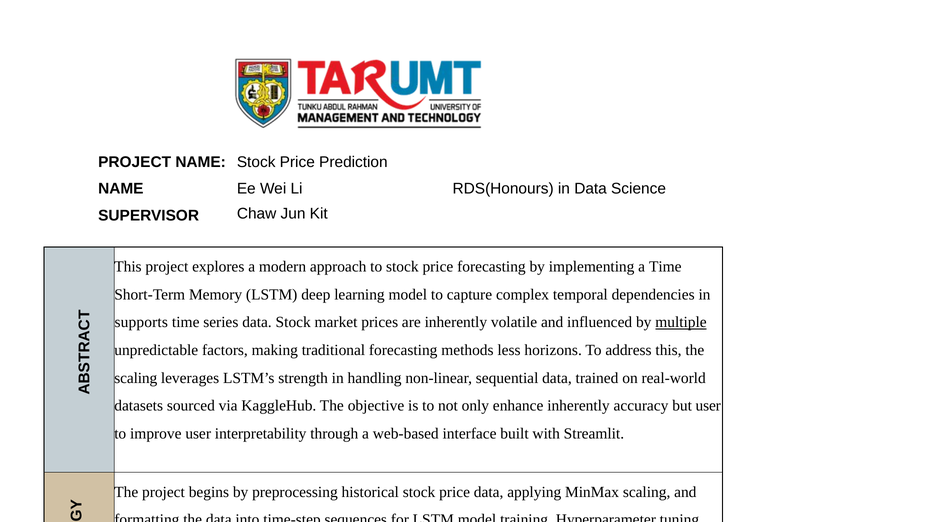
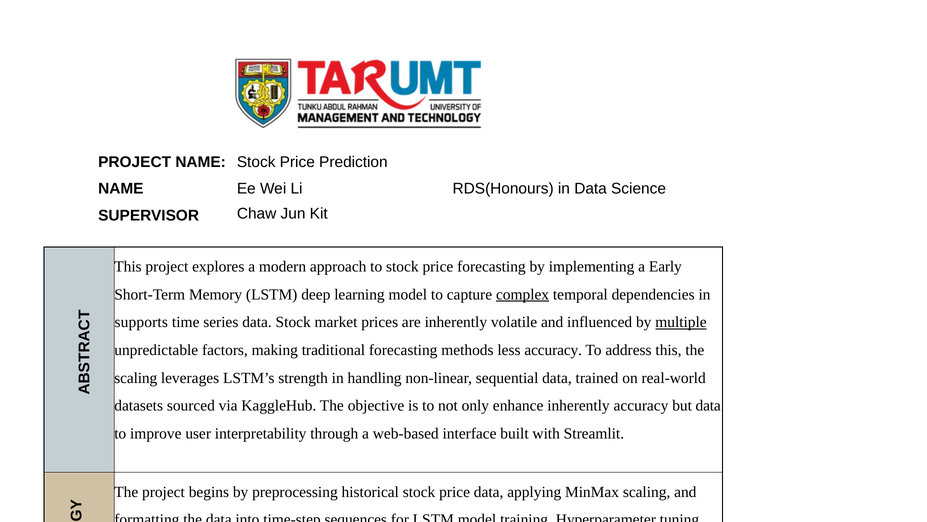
a Time: Time -> Early (665, 266)
complex underline: none -> present (523, 294)
less horizons: horizons -> accuracy (553, 350)
but user: user -> data (708, 405)
